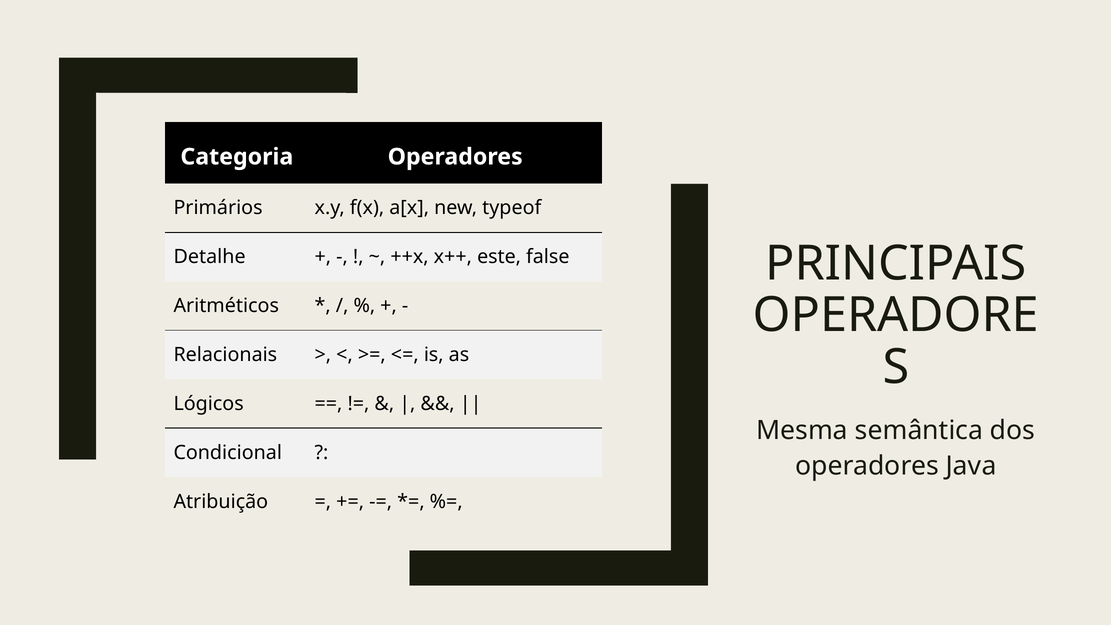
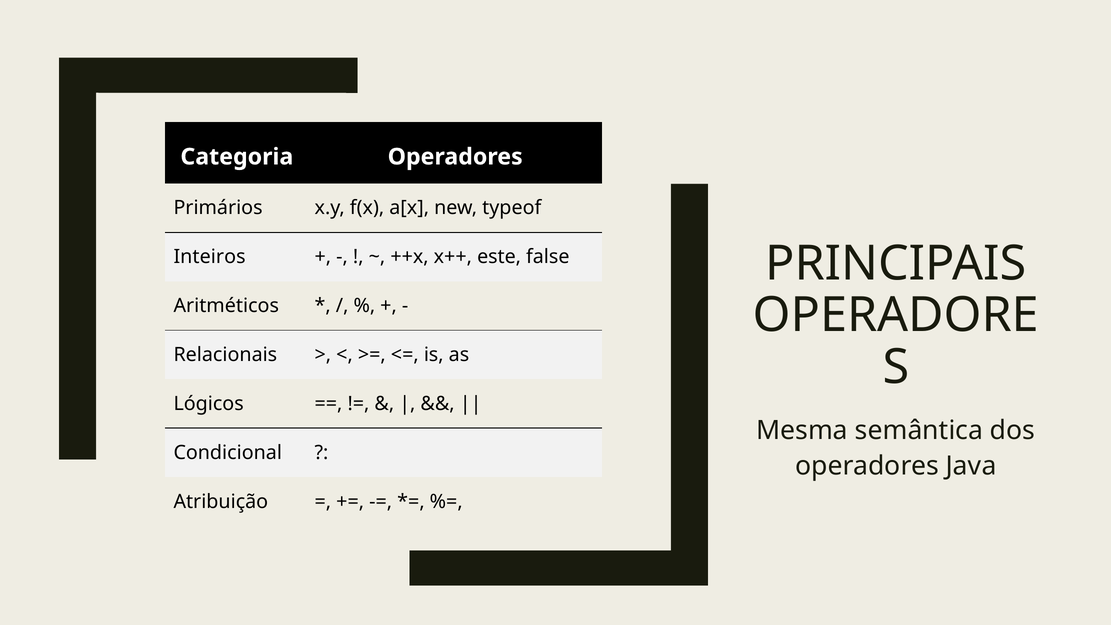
Detalhe: Detalhe -> Inteiros (210, 257)
